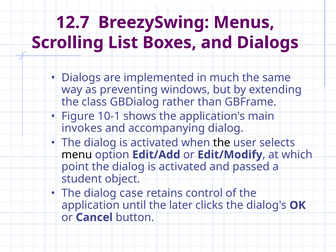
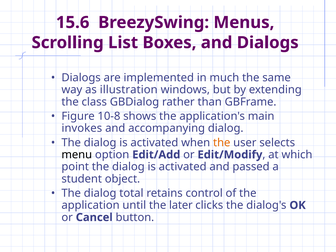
12.7: 12.7 -> 15.6 (73, 22)
preventing: preventing -> illustration (129, 90)
10-1: 10-1 -> 10-8 (109, 116)
the colour: black -> orange (222, 143)
case: case -> total (131, 193)
